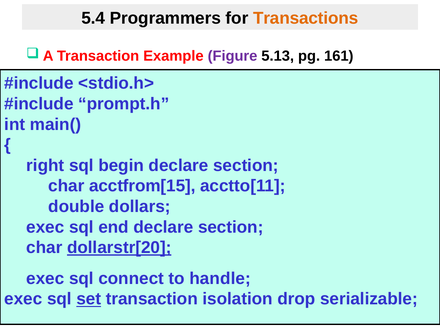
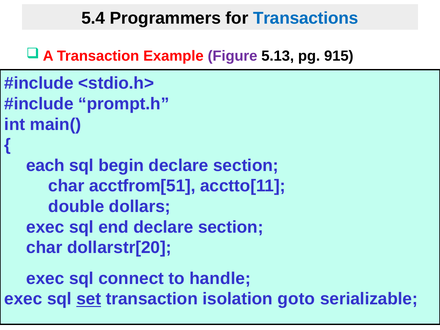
Transactions colour: orange -> blue (306, 18)
161: 161 -> 915 (339, 56)
right: right -> each (45, 165)
acctfrom[15: acctfrom[15 -> acctfrom[51 (142, 186)
dollarstr[20 underline: present -> none (119, 248)
drop: drop -> goto (296, 299)
